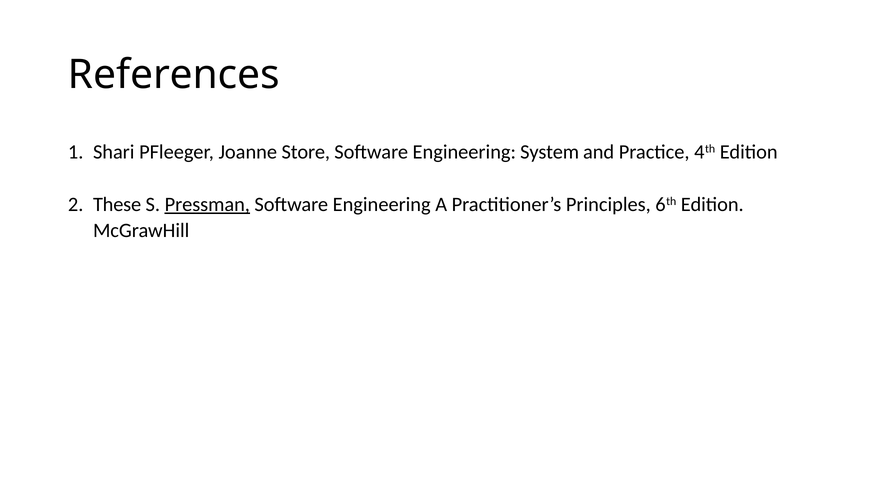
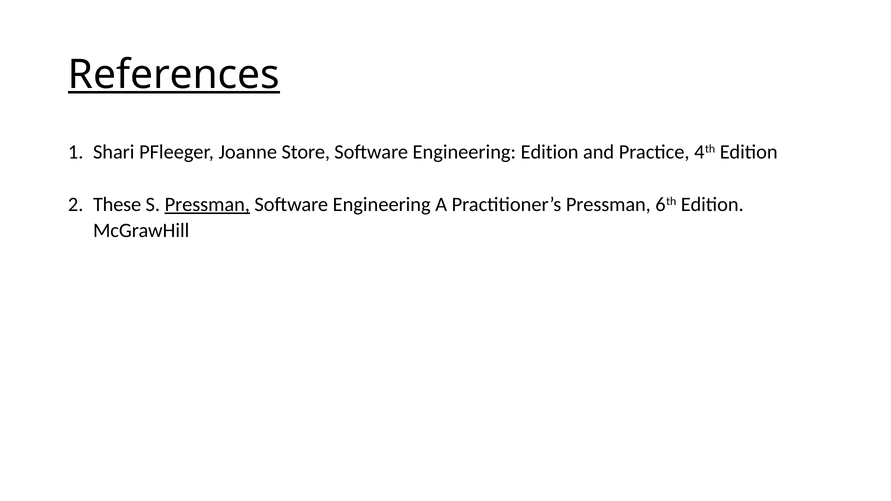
References underline: none -> present (174, 75)
Engineering System: System -> Edition (550, 152)
Practitioner’s Principles: Principles -> Pressman (608, 205)
